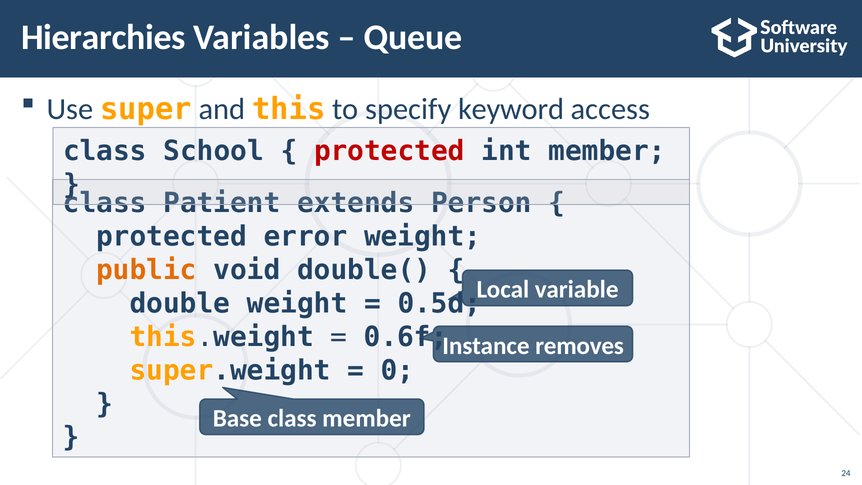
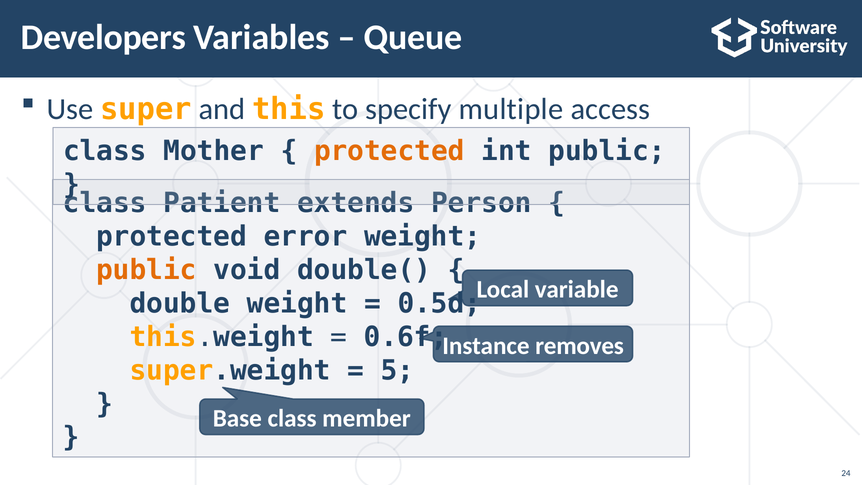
Hierarchies: Hierarchies -> Developers (103, 37)
keyword: keyword -> multiple (511, 109)
School: School -> Mother (214, 151)
protected colour: red -> orange (389, 151)
int member: member -> public (607, 151)
0: 0 -> 5 (397, 370)
